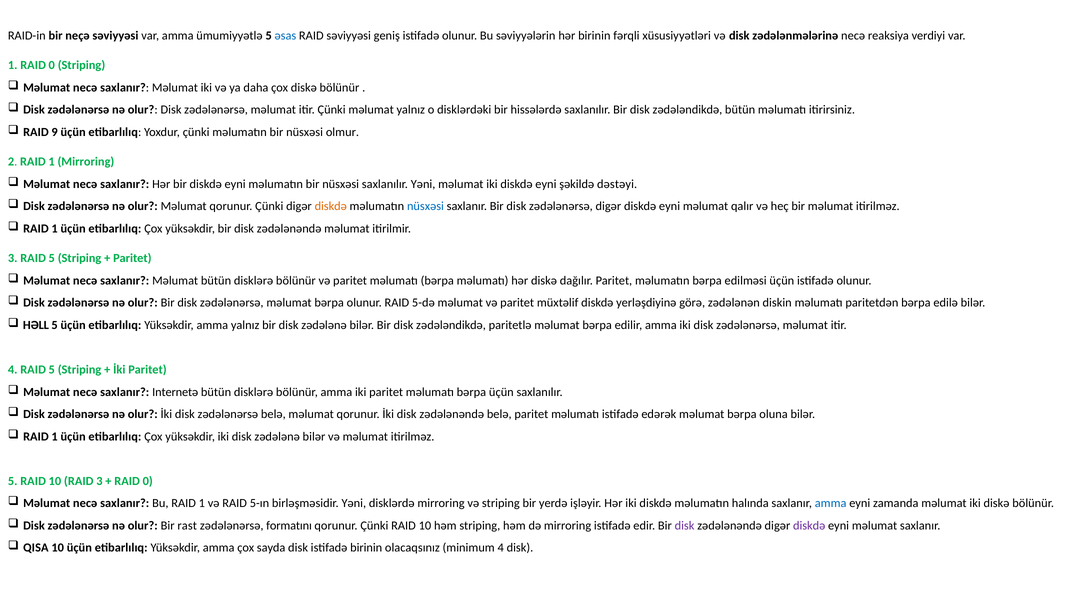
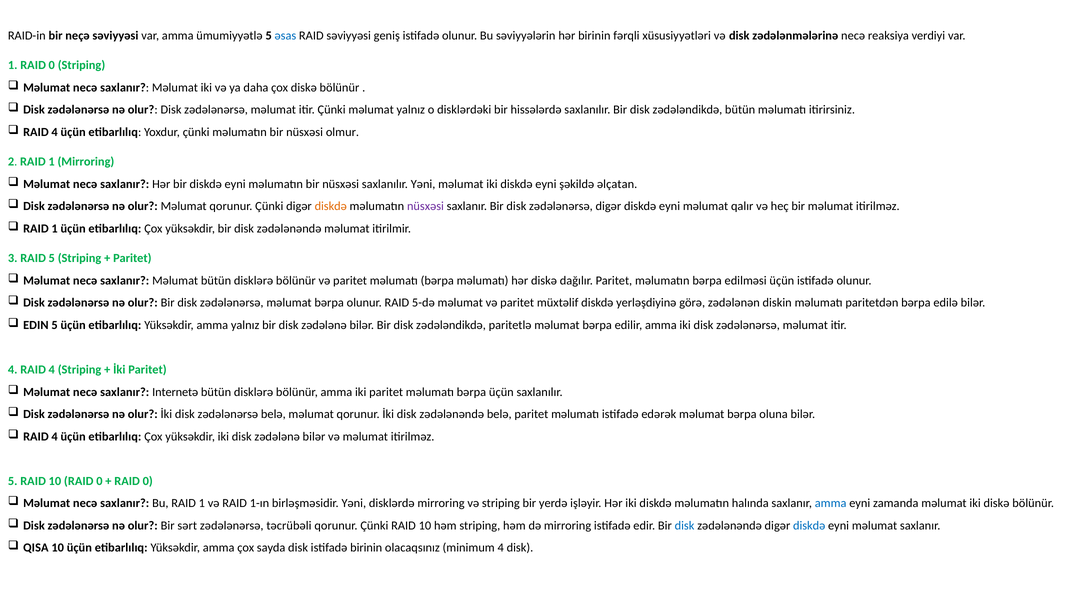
9: 9 -> 4 (55, 132)
dəstəyi: dəstəyi -> əlçatan (617, 184)
nüsxəsi colour: blue -> purple (425, 206)
HƏLL: HƏLL -> EDIN (36, 325)
4 RAID 5: 5 -> 4 (52, 370)
1: 1 -> 4 (55, 436)
10 RAID 3: 3 -> 0 (99, 481)
5-ın: 5-ın -> 1-ın (259, 503)
rast: rast -> sərt (187, 526)
formatını: formatını -> təcrübəli (289, 526)
disk colour: purple -> blue (685, 526)
diskdə colour: purple -> blue (809, 526)
